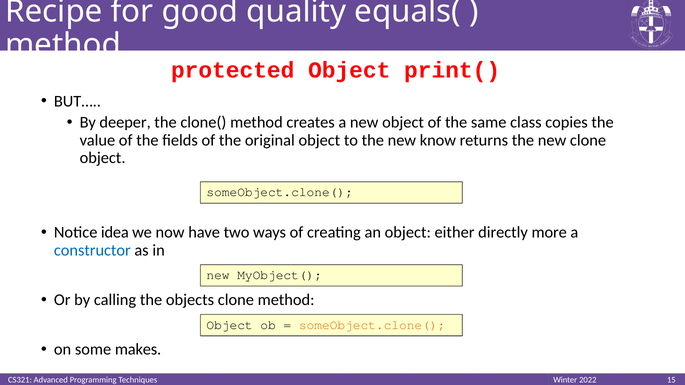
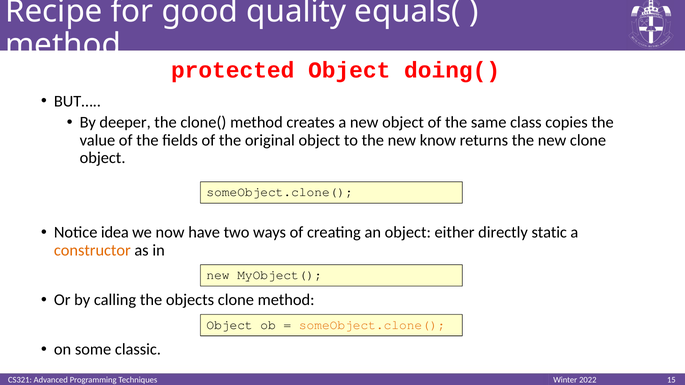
print(: print( -> doing( (452, 70)
more: more -> static (549, 233)
constructor colour: blue -> orange (92, 250)
makes: makes -> classic (138, 350)
